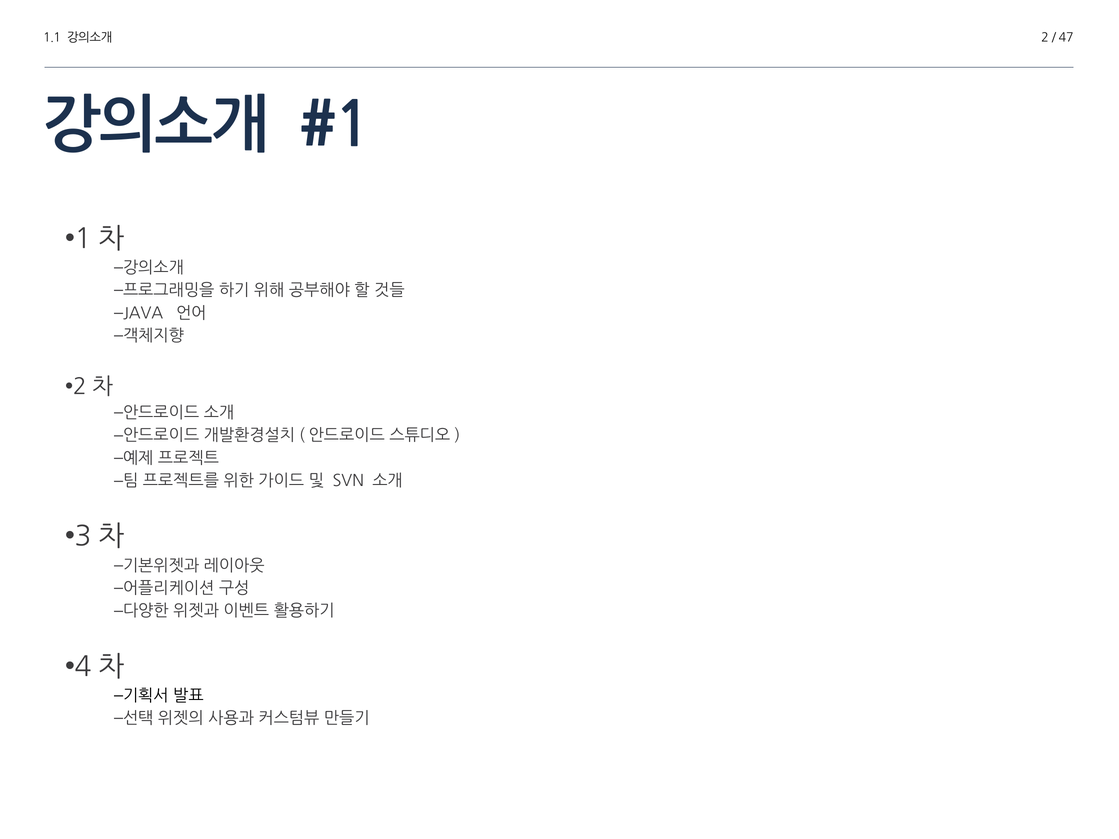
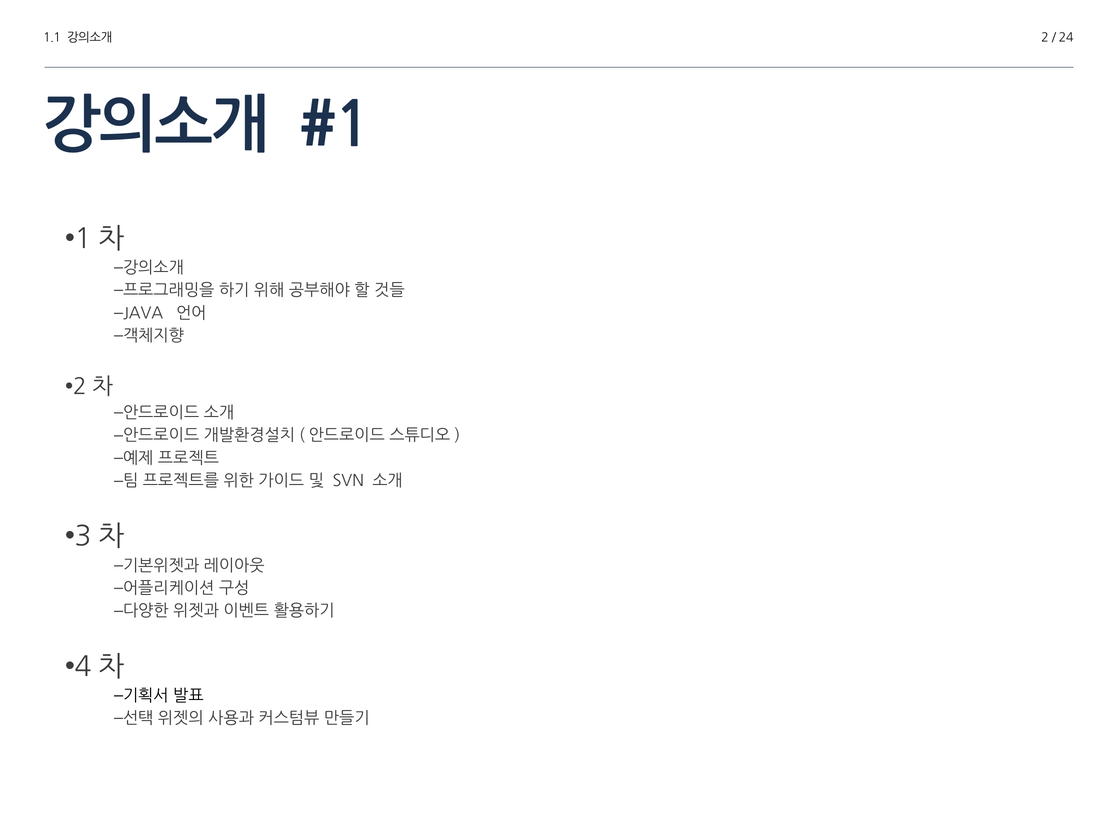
47: 47 -> 24 (1066, 38)
